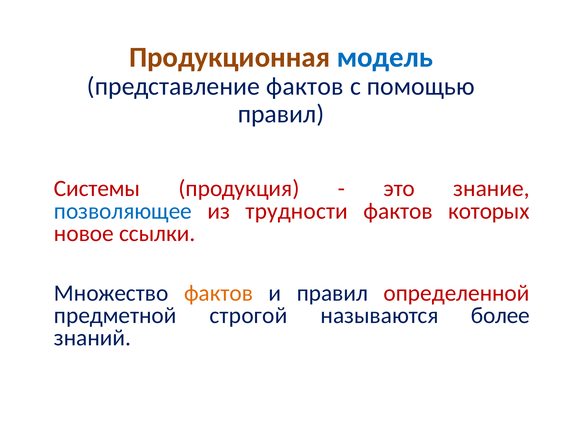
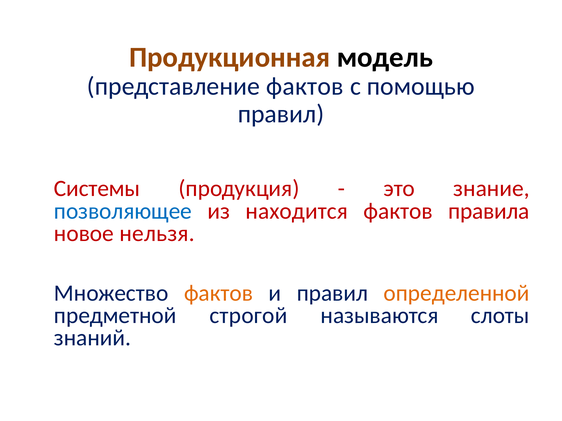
модель colour: blue -> black (385, 57)
трудности: трудности -> находится (297, 211)
которых: которых -> правила (489, 211)
ссылки: ссылки -> нельзя (157, 234)
определенной colour: red -> orange (457, 293)
более: более -> слоты (500, 316)
